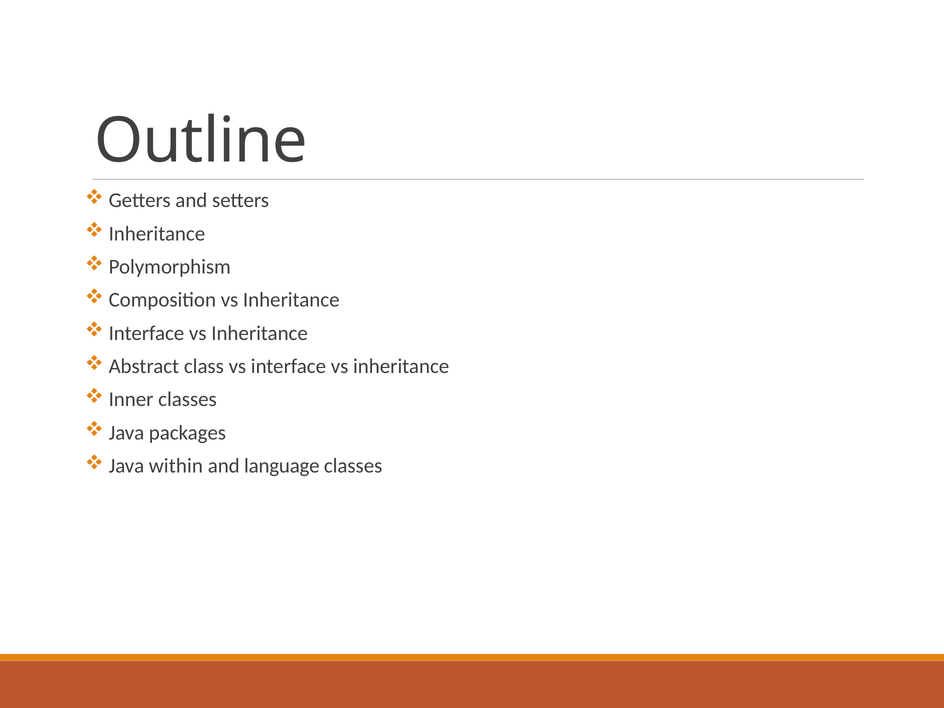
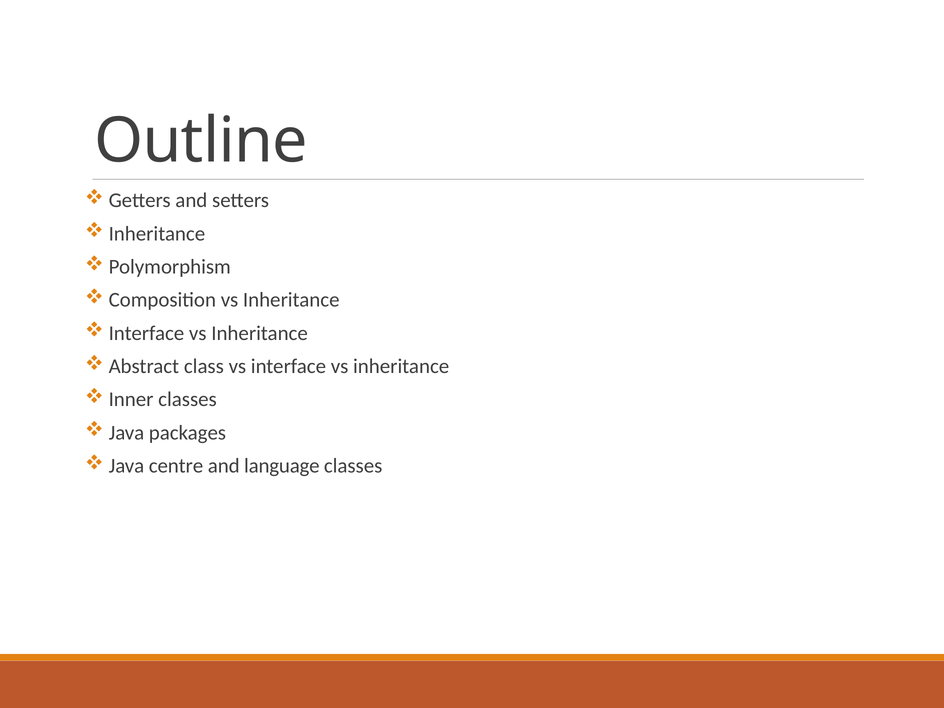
within: within -> centre (176, 466)
